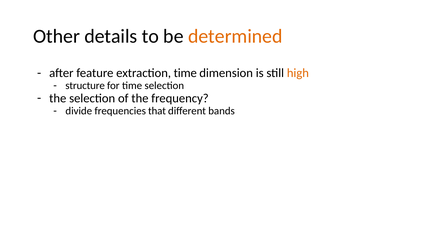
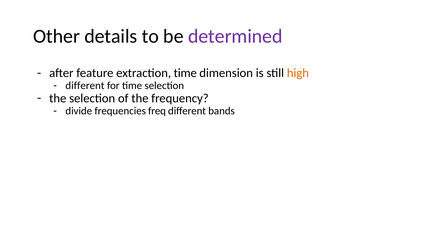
determined colour: orange -> purple (235, 36)
structure: structure -> different (85, 86)
that: that -> freq (157, 111)
